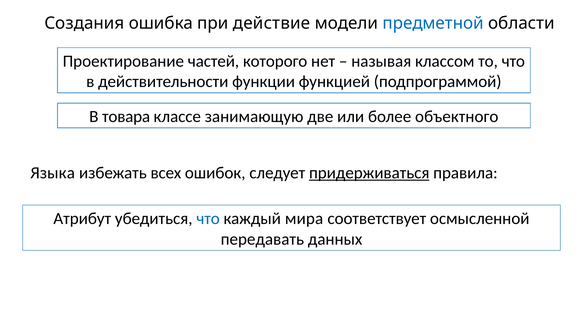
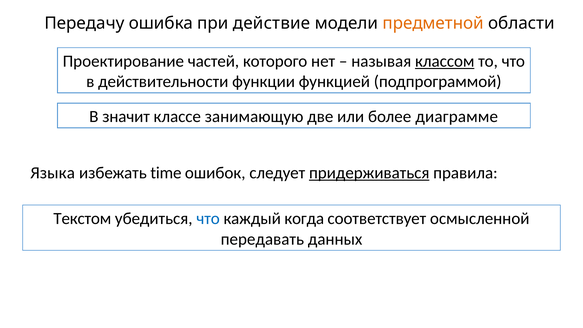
Создания: Создания -> Передачу (84, 23)
предметной colour: blue -> orange (433, 23)
классом underline: none -> present (445, 61)
товара: товара -> значит (126, 117)
объектного: объектного -> диаграмме (457, 117)
всех: всех -> time (166, 173)
Атрибут: Атрибут -> Текстом (82, 219)
мира: мира -> когда (304, 219)
